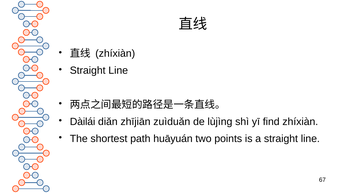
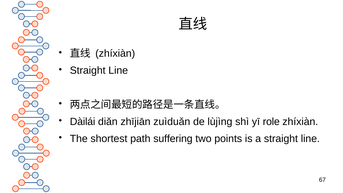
find: find -> role (271, 122)
huāyuán: huāyuán -> suffering (173, 139)
